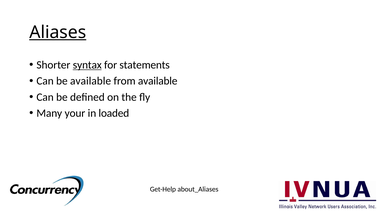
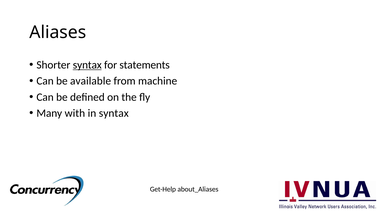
Aliases underline: present -> none (58, 32)
from available: available -> machine (158, 81)
your: your -> with (75, 113)
in loaded: loaded -> syntax (114, 113)
